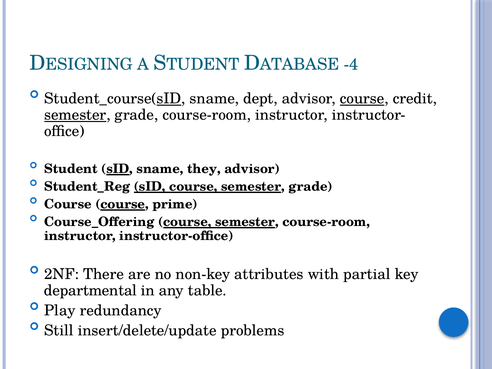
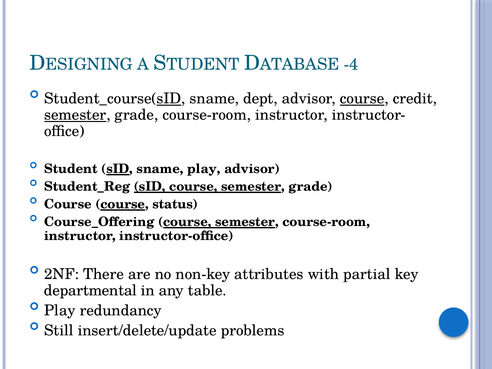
sname they: they -> play (204, 169)
prime: prime -> status (175, 204)
